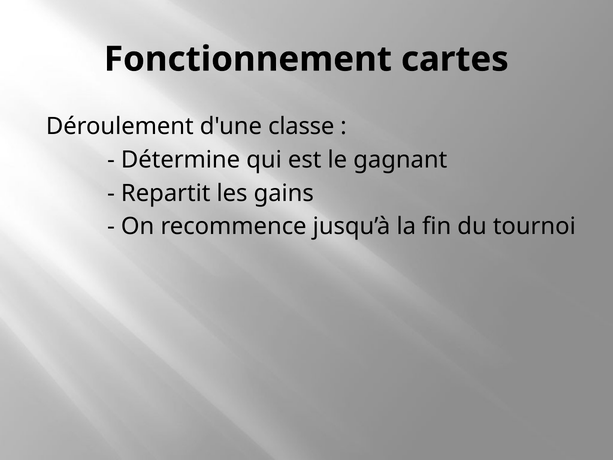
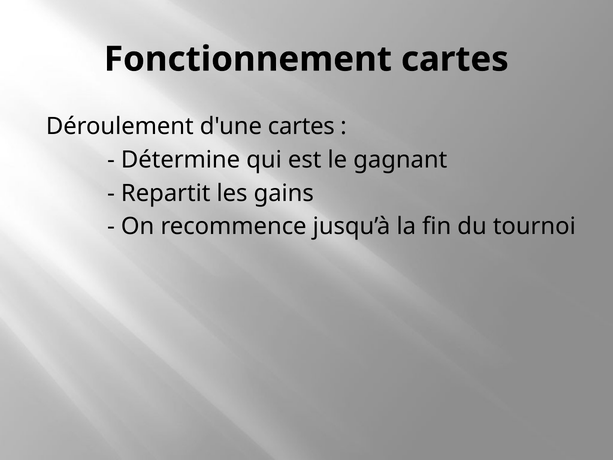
d'une classe: classe -> cartes (301, 126)
